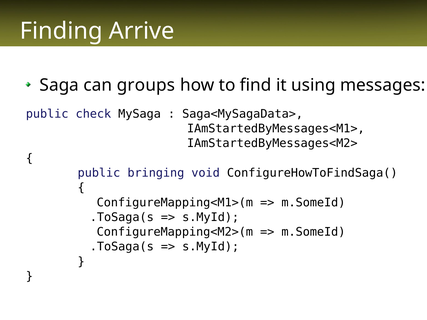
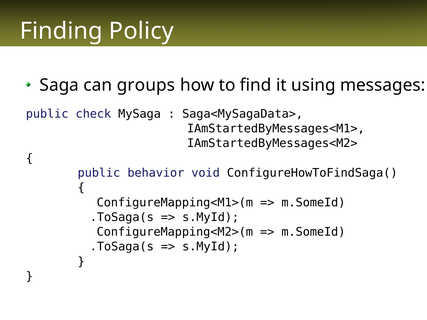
Arrive: Arrive -> Policy (141, 31)
bringing: bringing -> behavior (156, 173)
